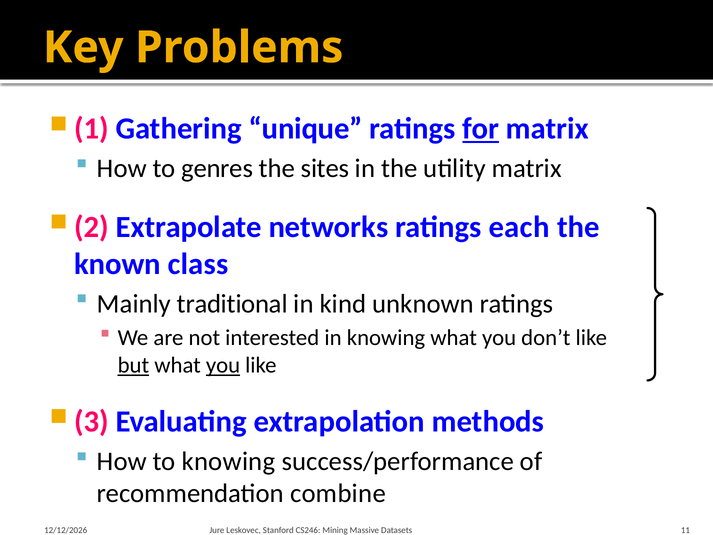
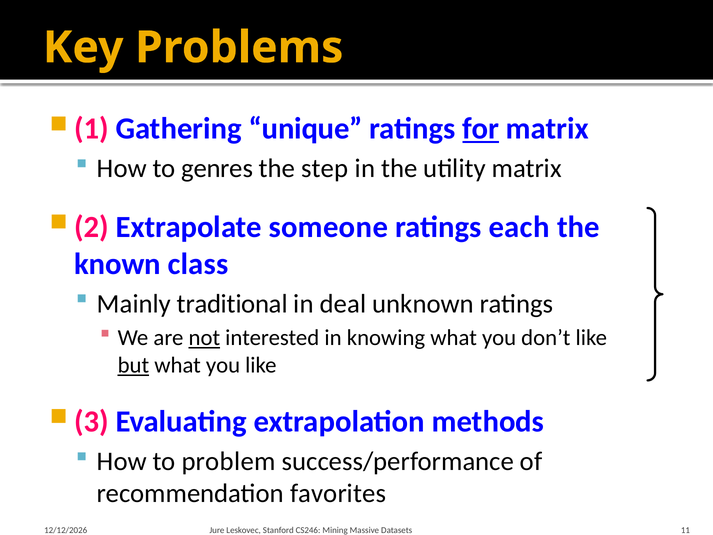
sites: sites -> step (325, 168)
networks: networks -> someone (328, 227)
kind: kind -> deal (343, 304)
not underline: none -> present (204, 338)
you underline: present -> none (223, 365)
to knowing: knowing -> problem (229, 461)
combine: combine -> favorites (338, 493)
